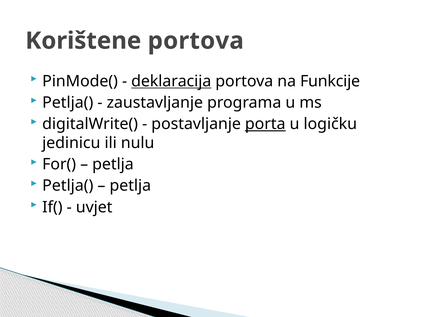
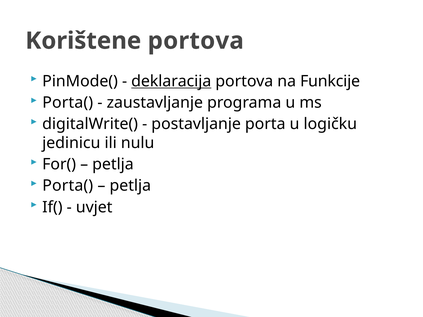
Petlja(: Petlja( -> Porta( (68, 103)
porta underline: present -> none (265, 124)
Petlja(: Petlja( -> Porta( (68, 186)
